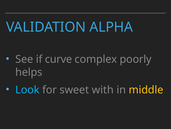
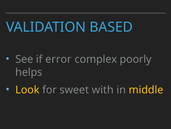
ALPHA: ALPHA -> BASED (111, 27)
curve: curve -> error (58, 59)
Look colour: light blue -> yellow (27, 89)
